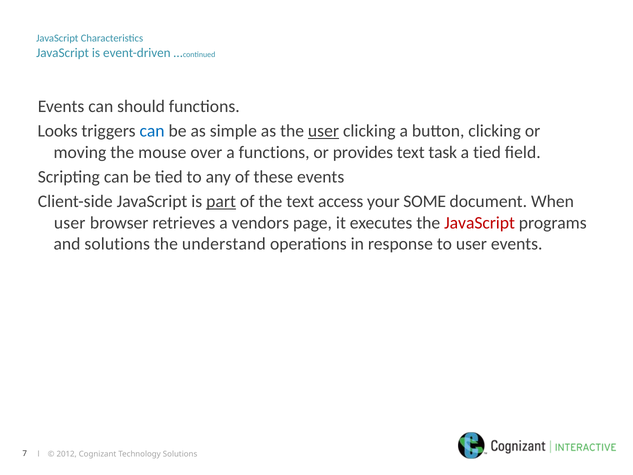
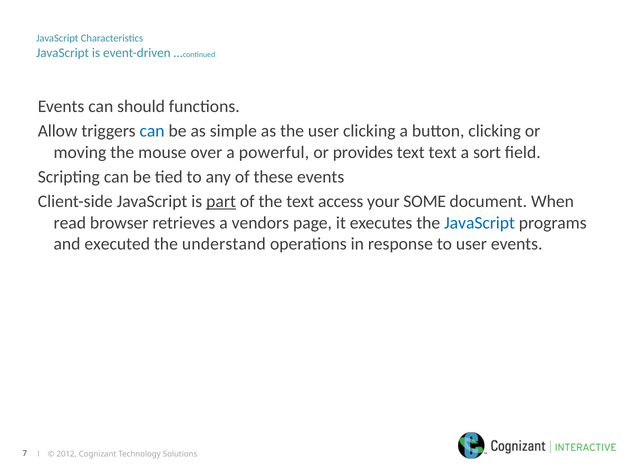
Looks: Looks -> Allow (58, 131)
user underline: present -> none (323, 131)
a functions: functions -> powerful (274, 152)
text task: task -> text (443, 152)
a tied: tied -> sort (487, 152)
user: user -> read (70, 223)
JavaScript colour: red -> blue (480, 223)
and solutions: solutions -> executed (117, 244)
